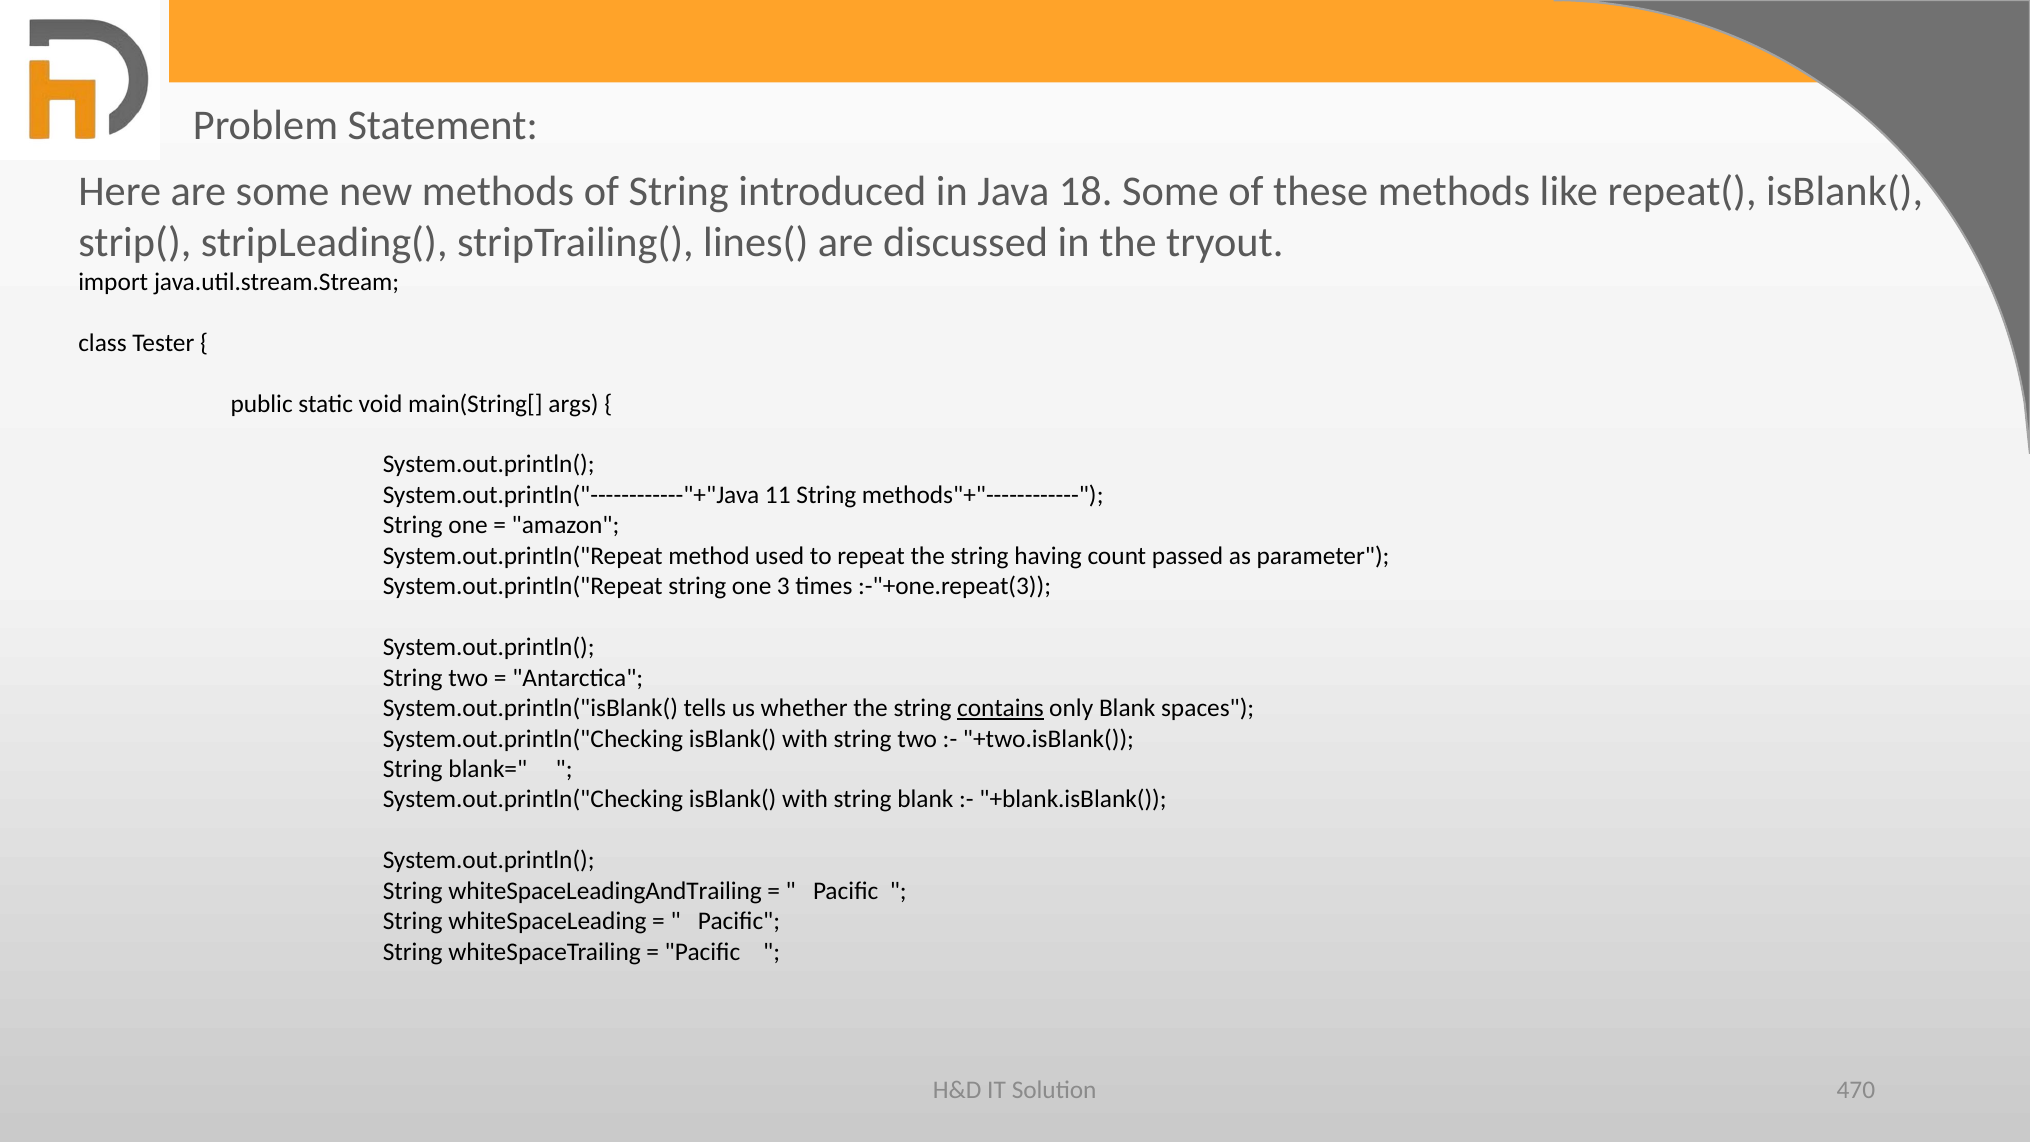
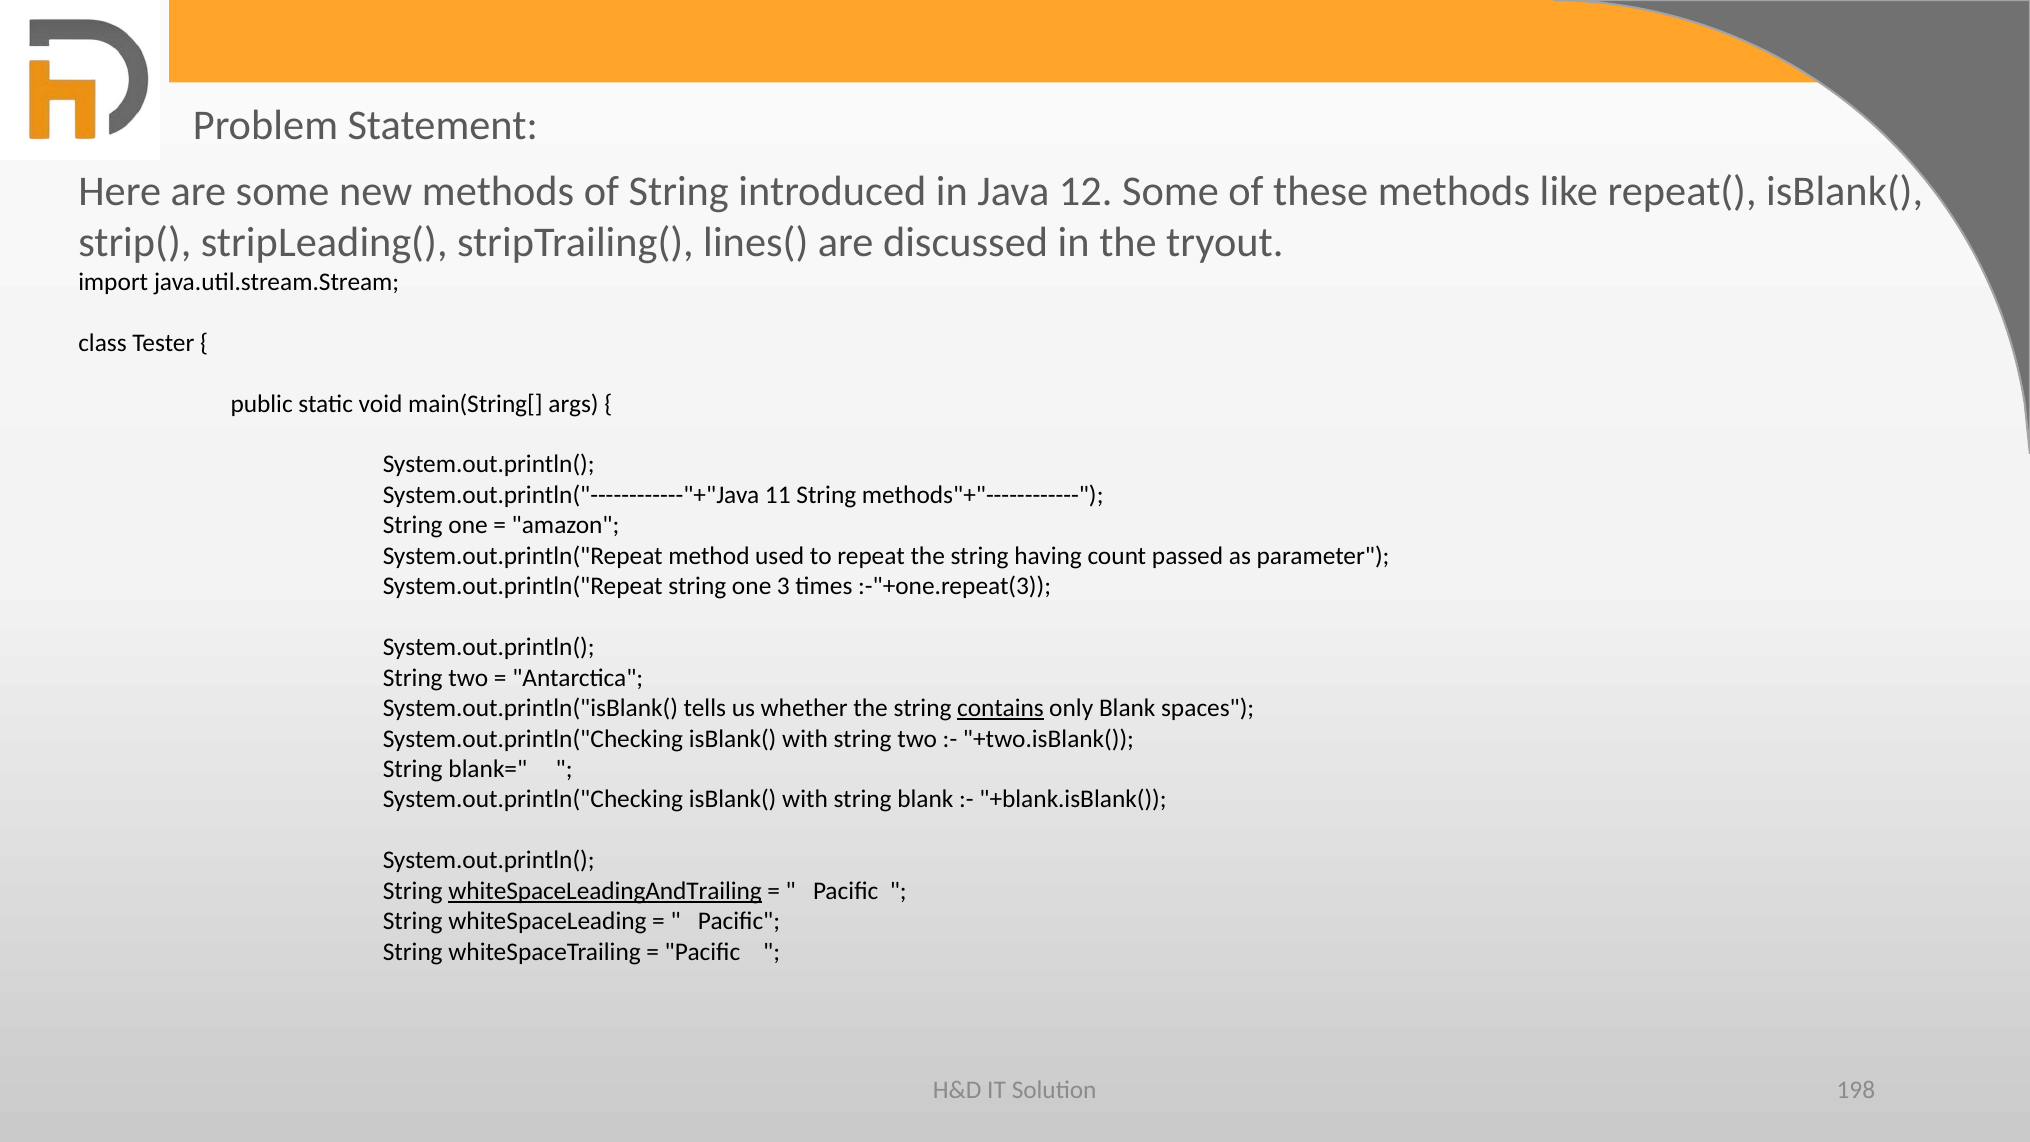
18: 18 -> 12 (1086, 192)
whiteSpaceLeadingAndTrailing underline: none -> present (605, 891)
470: 470 -> 198 (1856, 1090)
